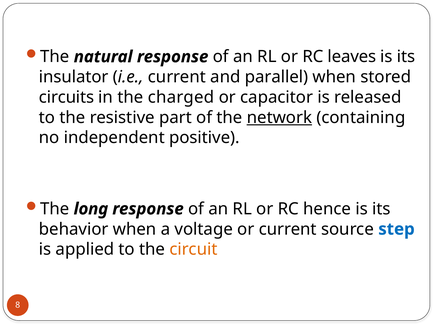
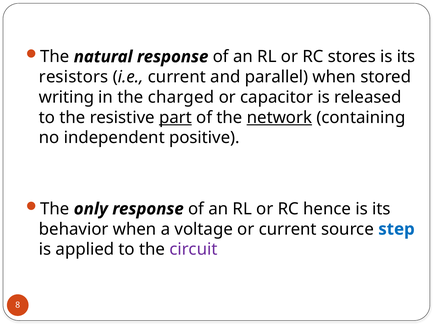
leaves: leaves -> stores (352, 57)
insulator: insulator -> resistors (74, 77)
circuits: circuits -> writing (66, 97)
part underline: none -> present (175, 117)
long: long -> only (91, 209)
circuit colour: orange -> purple (193, 249)
